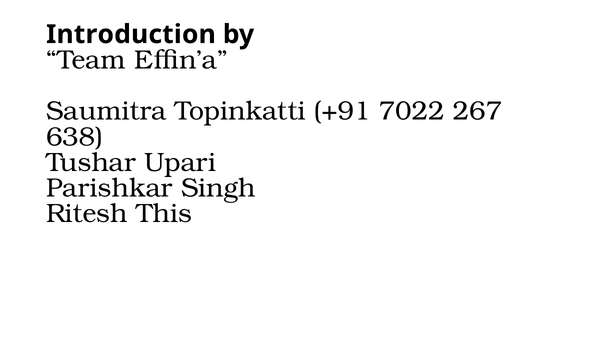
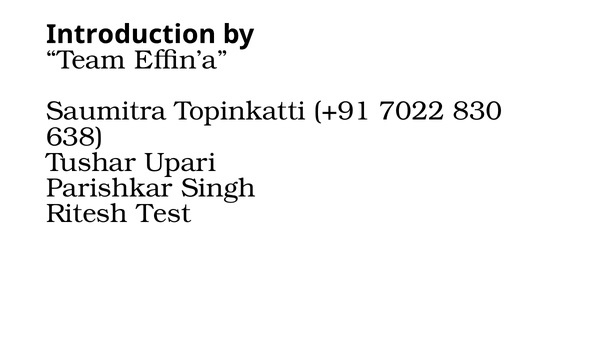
267: 267 -> 830 (478, 112)
This: This -> Test (164, 214)
